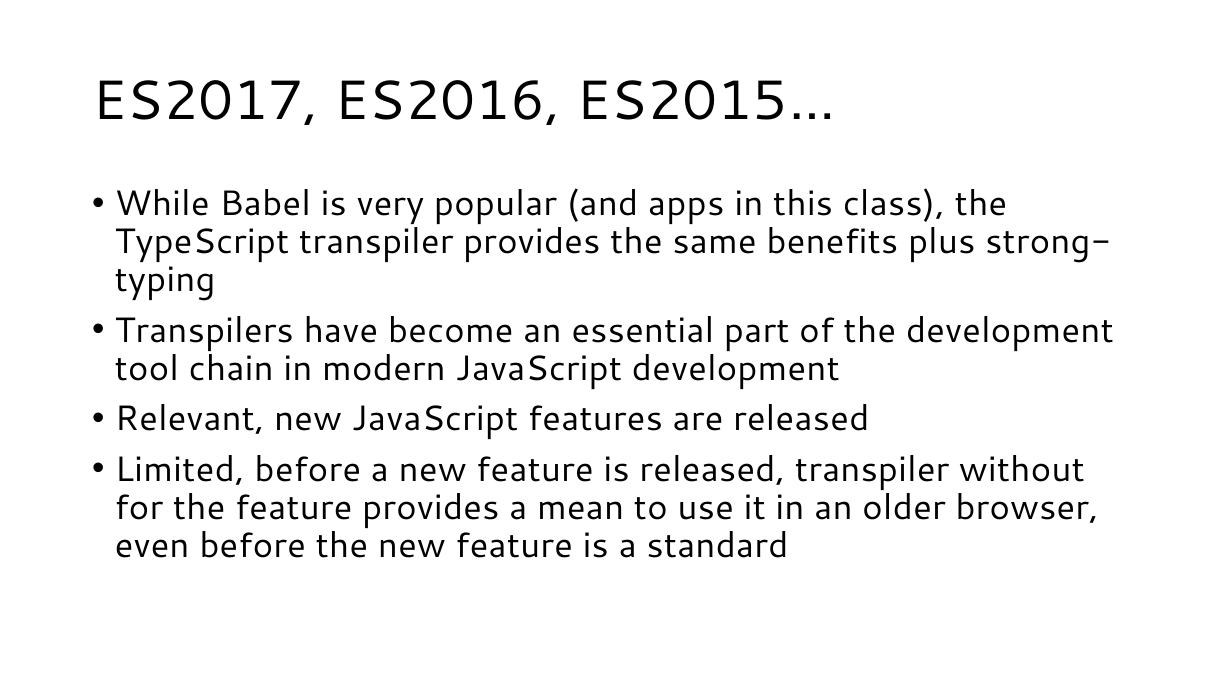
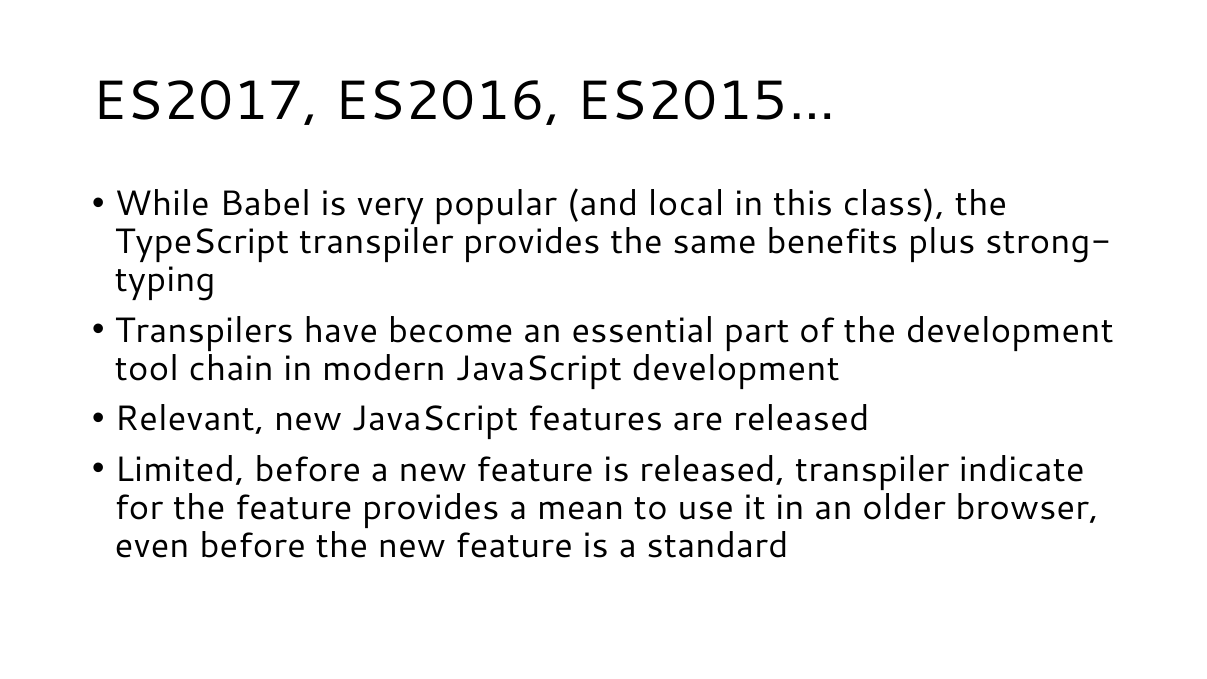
apps: apps -> local (686, 204)
without: without -> indicate (1022, 469)
